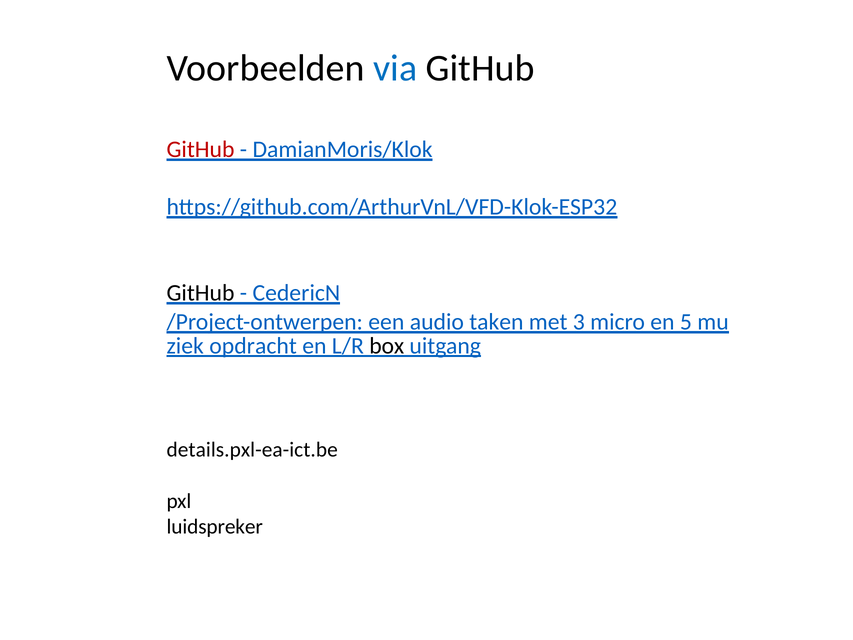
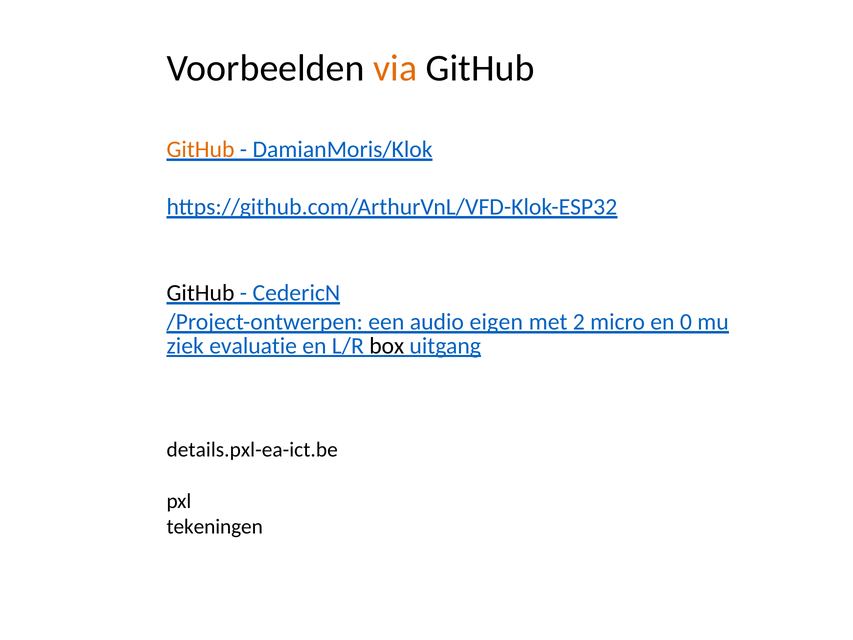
via colour: blue -> orange (395, 68)
GitHub colour: red -> orange (201, 149)
taken: taken -> eigen (496, 322)
3: 3 -> 2 (579, 322)
5: 5 -> 0 (686, 322)
opdracht: opdracht -> evaluatie (253, 346)
luidspreker: luidspreker -> tekeningen (215, 527)
